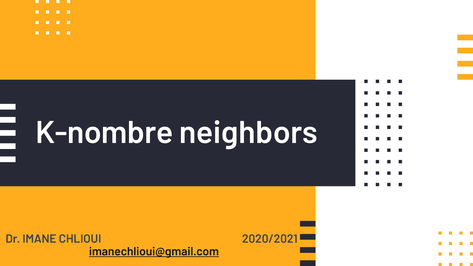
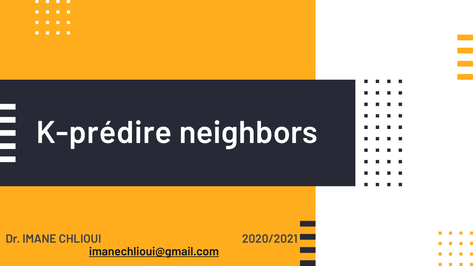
K-nombre: K-nombre -> K-prédire (104, 133)
